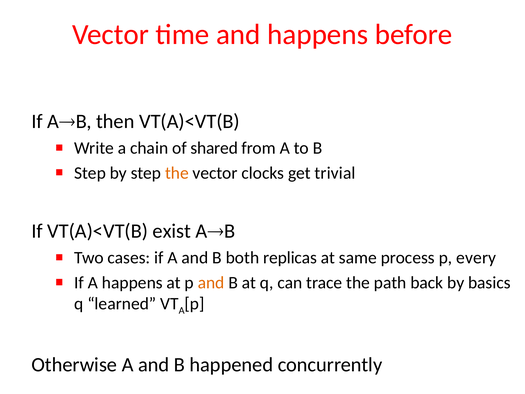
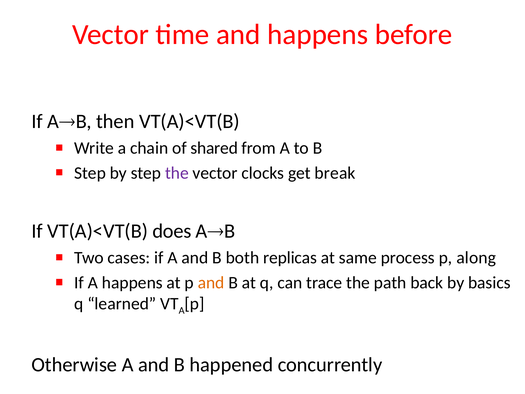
the colour: orange -> purple (177, 173)
trivial: trivial -> break (335, 173)
exist: exist -> does (172, 231)
every: every -> along (476, 257)
